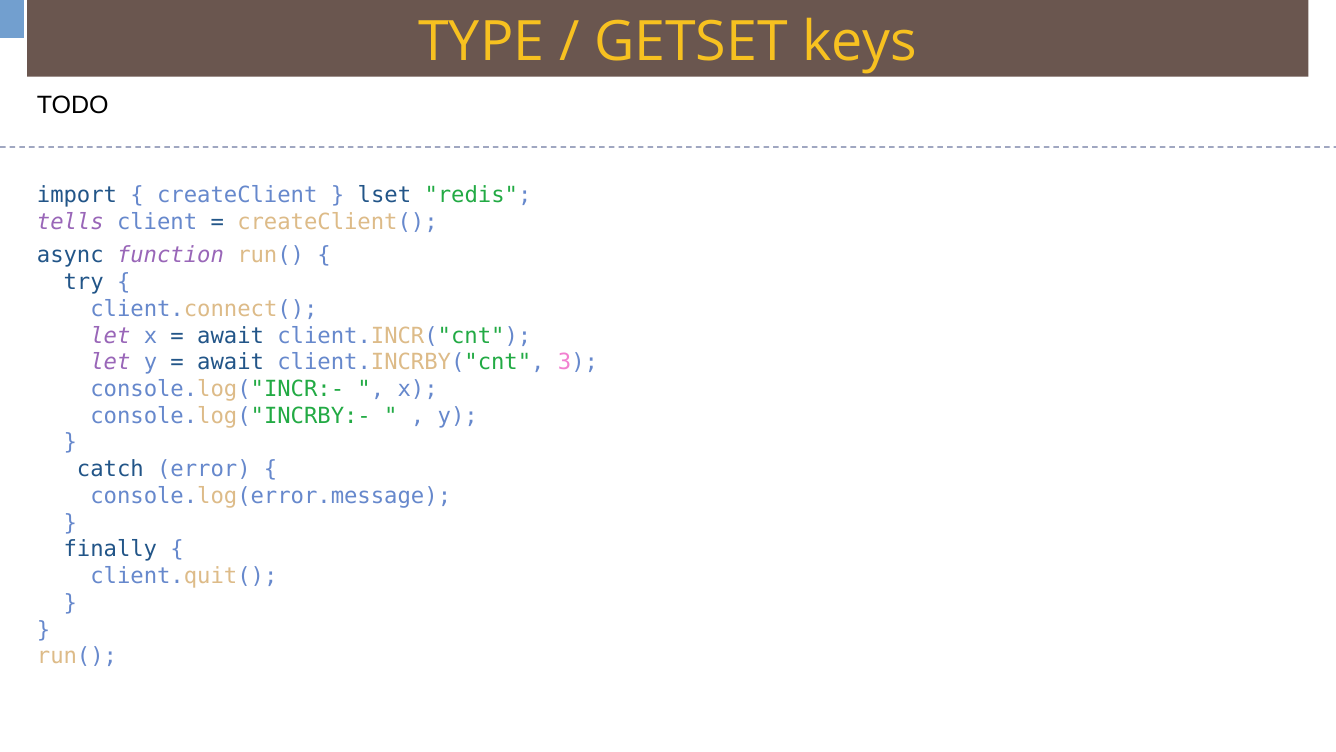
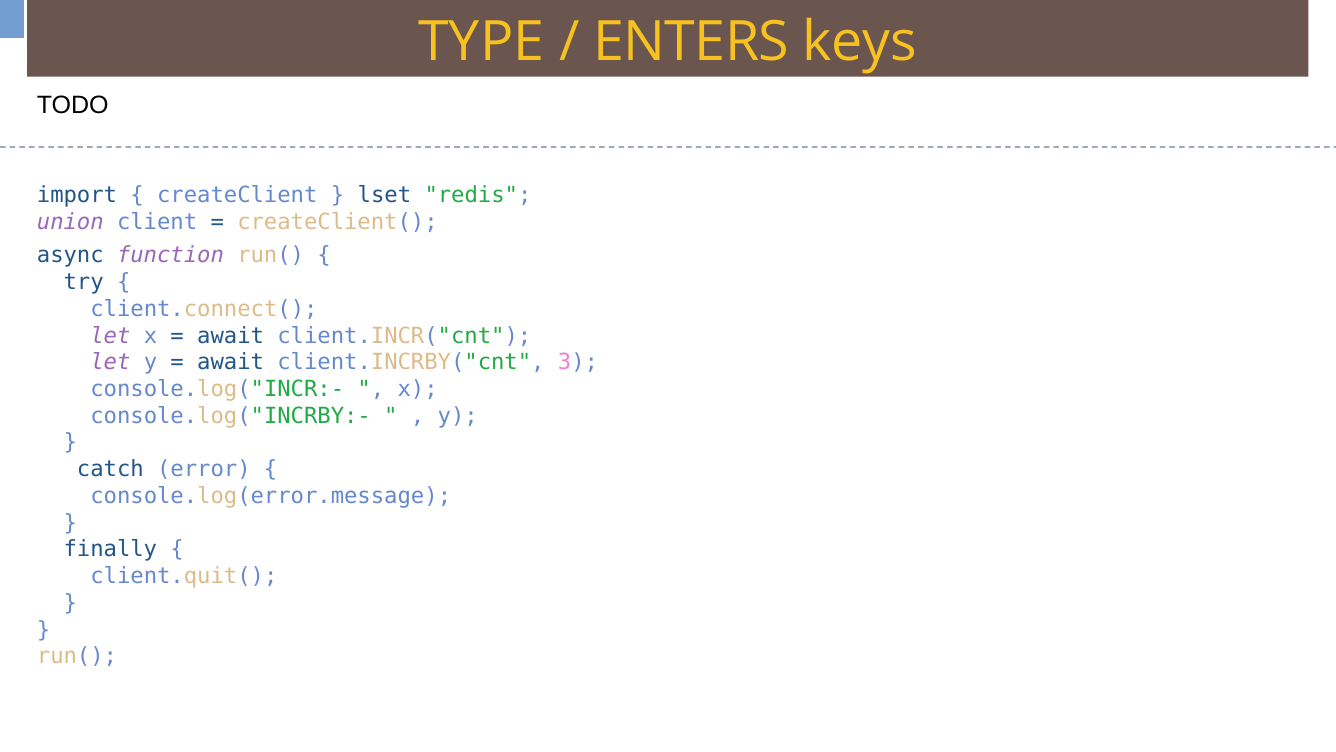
GETSET: GETSET -> ENTERS (691, 42)
tells: tells -> union (70, 222)
